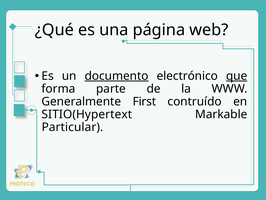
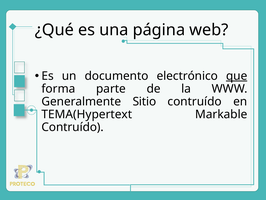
documento underline: present -> none (117, 76)
First: First -> Sitio (144, 101)
SITIO(Hypertext: SITIO(Hypertext -> TEMA(Hypertext (87, 114)
Particular: Particular -> Contruído (73, 127)
